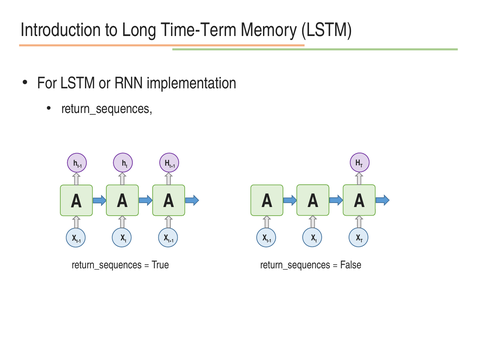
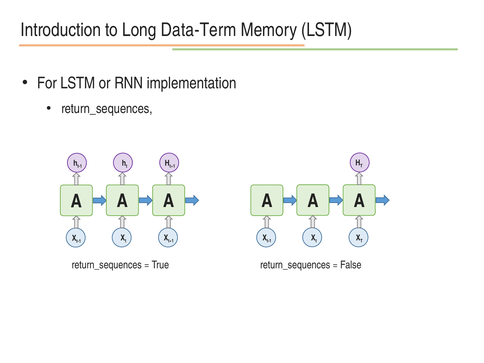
Time-Term: Time-Term -> Data-Term (199, 30)
